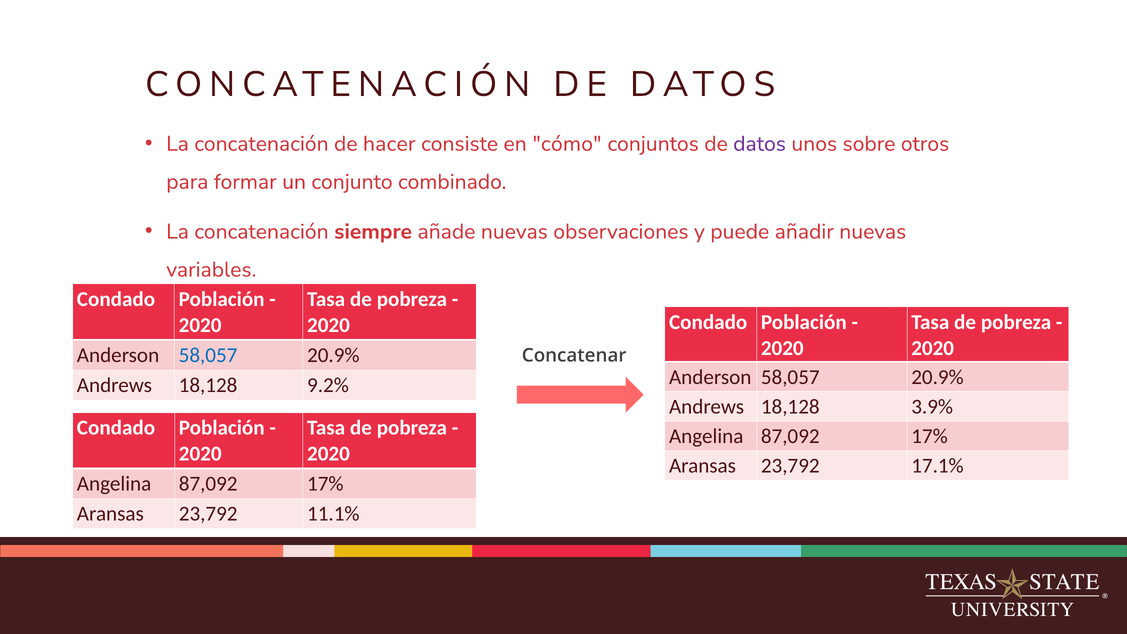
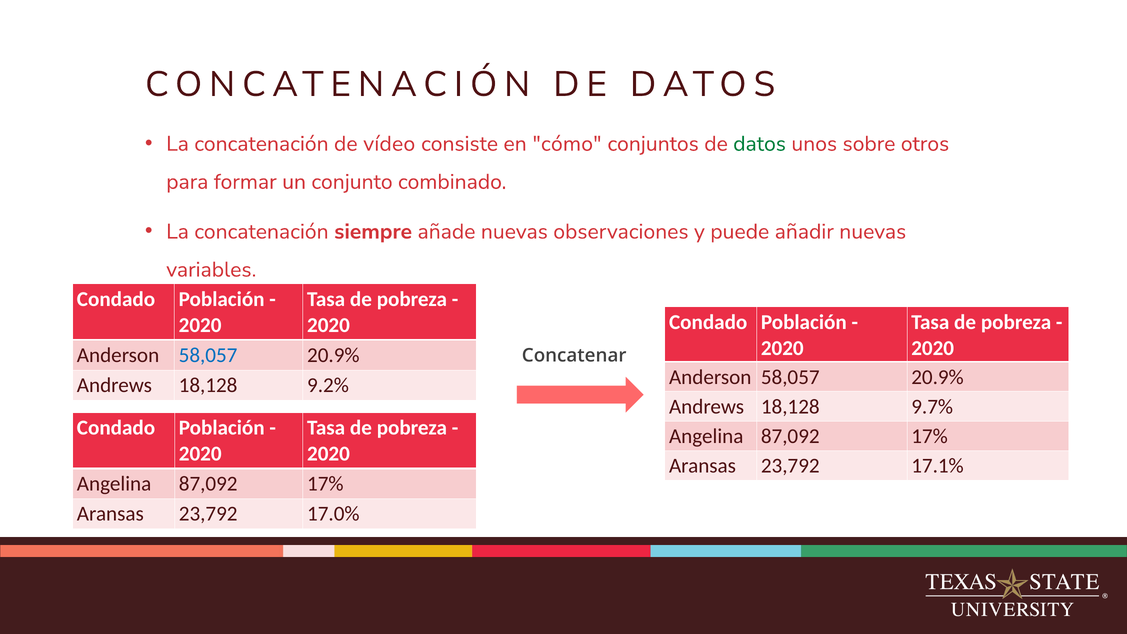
hacer: hacer -> vídeo (389, 144)
datos colour: purple -> green (760, 144)
3.9%: 3.9% -> 9.7% (932, 407)
11.1%: 11.1% -> 17.0% (333, 514)
